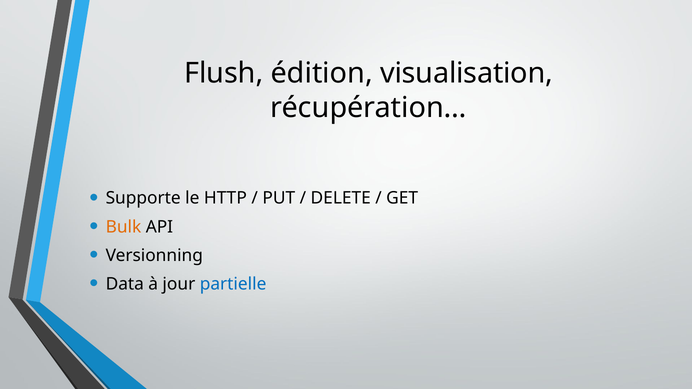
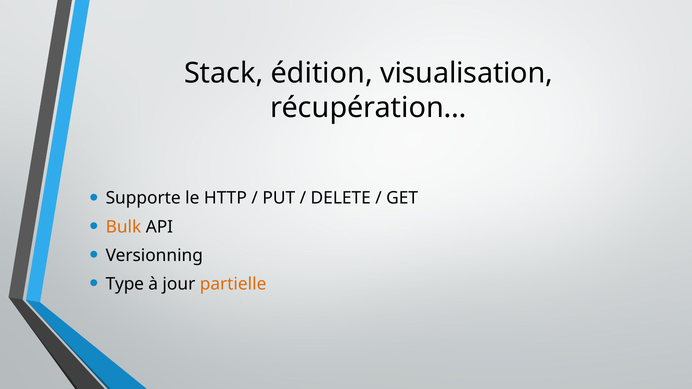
Flush: Flush -> Stack (224, 73)
Data: Data -> Type (125, 284)
partielle colour: blue -> orange (233, 284)
